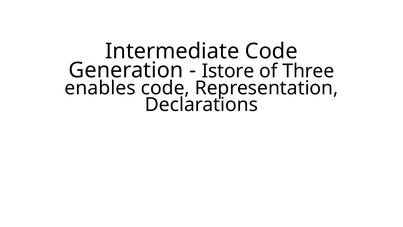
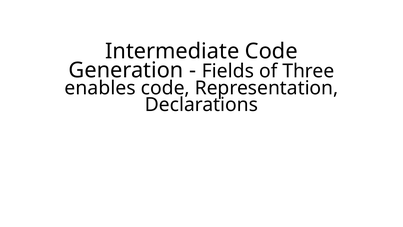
Istore: Istore -> Fields (228, 71)
